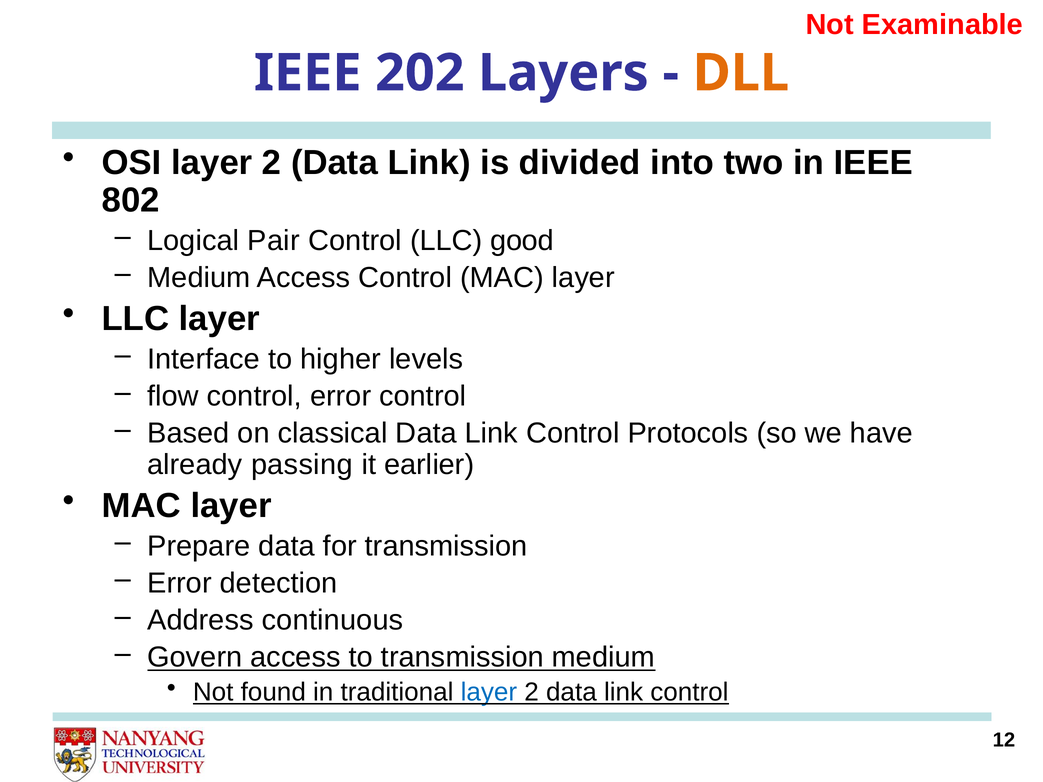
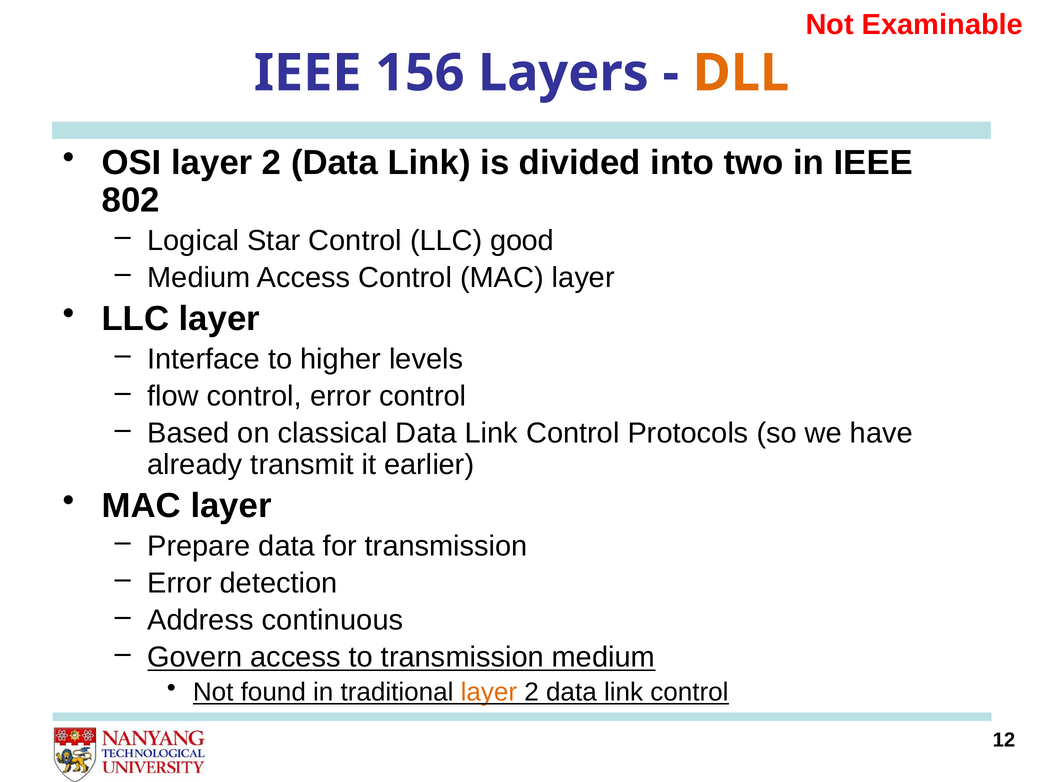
202: 202 -> 156 (420, 73)
Pair: Pair -> Star (274, 241)
passing: passing -> transmit (302, 465)
layer colour: blue -> orange (489, 692)
